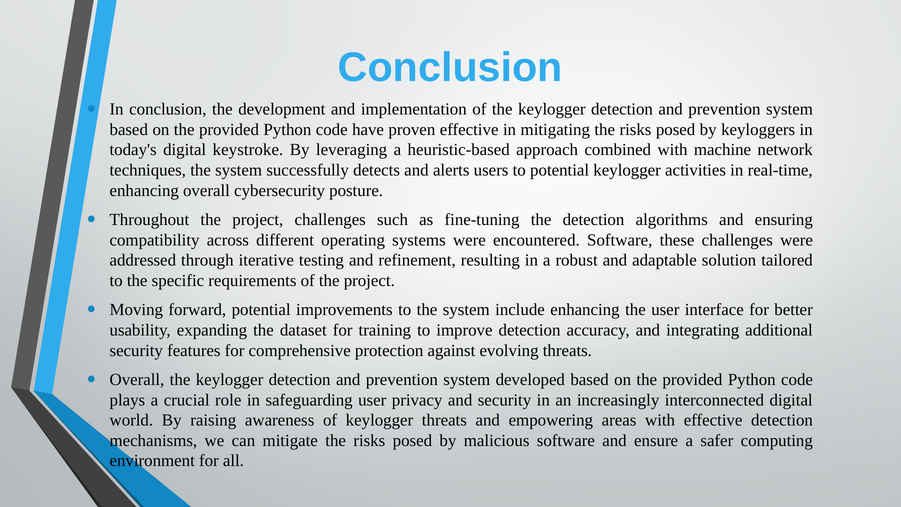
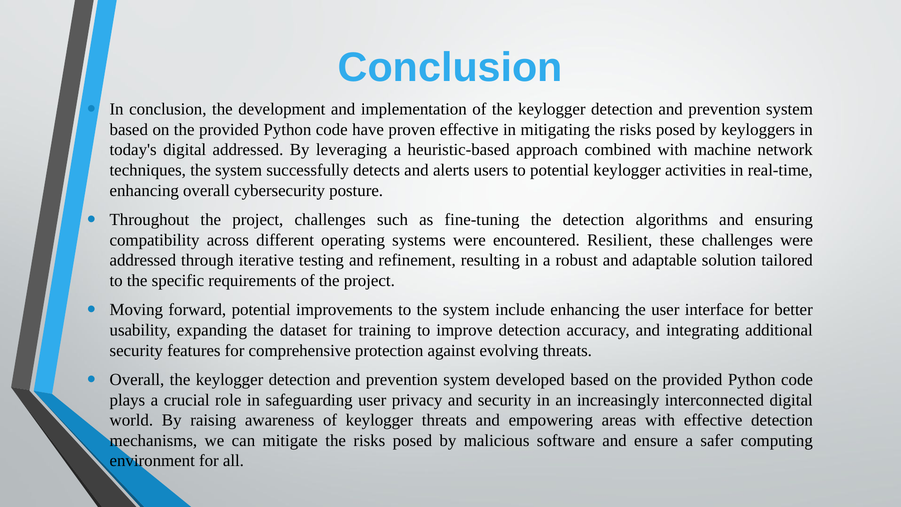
digital keystroke: keystroke -> addressed (248, 150)
encountered Software: Software -> Resilient (620, 240)
